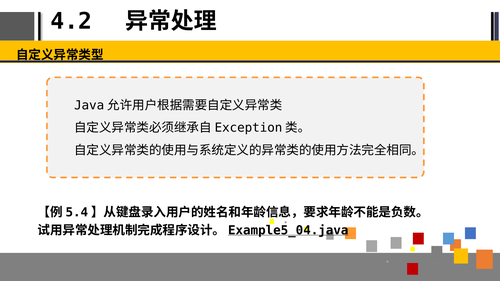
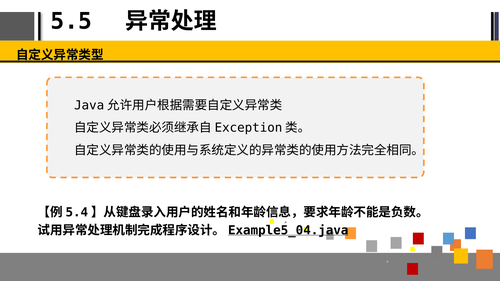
4.2: 4.2 -> 5.5 (71, 21)
